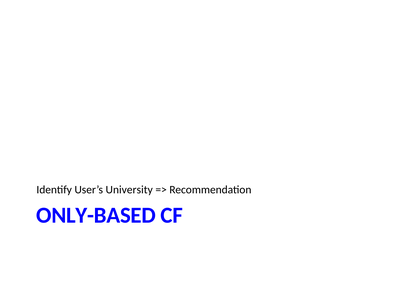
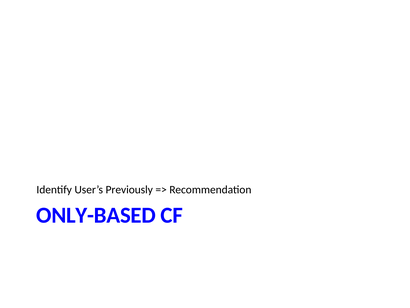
University: University -> Previously (129, 189)
